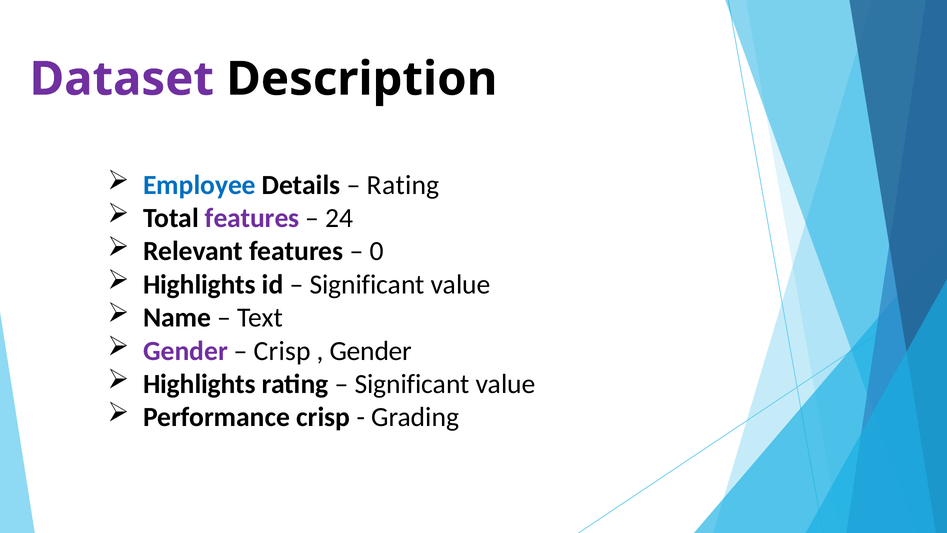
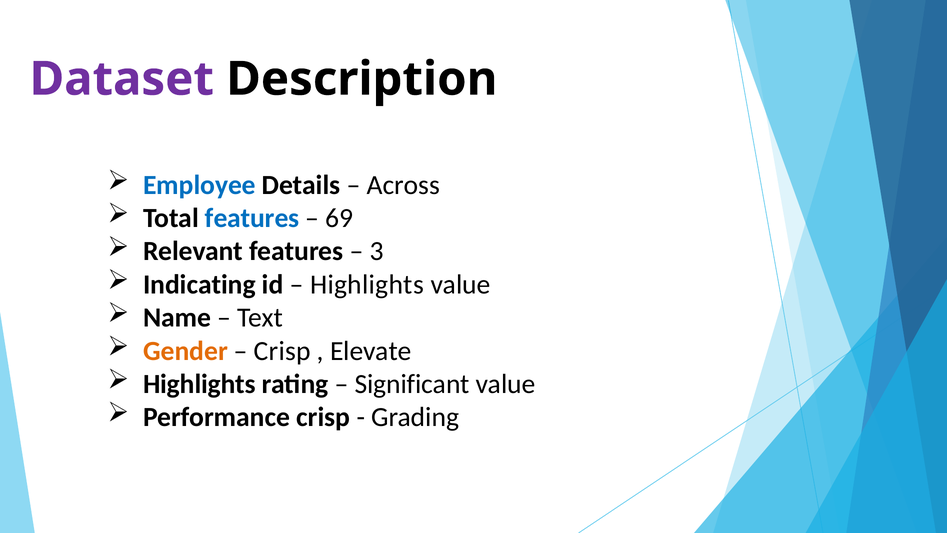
Rating: Rating -> Across (403, 185)
features colour: purple -> blue (252, 218)
24: 24 -> 69 (339, 218)
0: 0 -> 3 (377, 251)
Highlights: Highlights -> Indicating (199, 284)
Significant: Significant -> Highlights (367, 284)
Gender colour: purple -> orange (185, 351)
Gender: Gender -> Elevate (371, 351)
